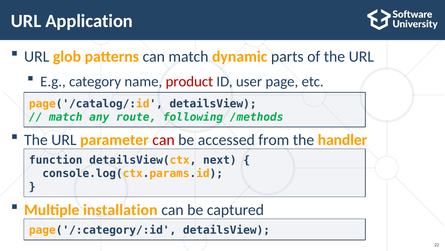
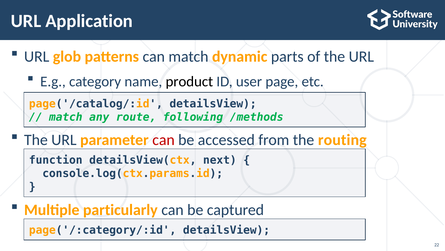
product colour: red -> black (189, 81)
handler: handler -> routing (342, 140)
installation: installation -> particularly (120, 209)
